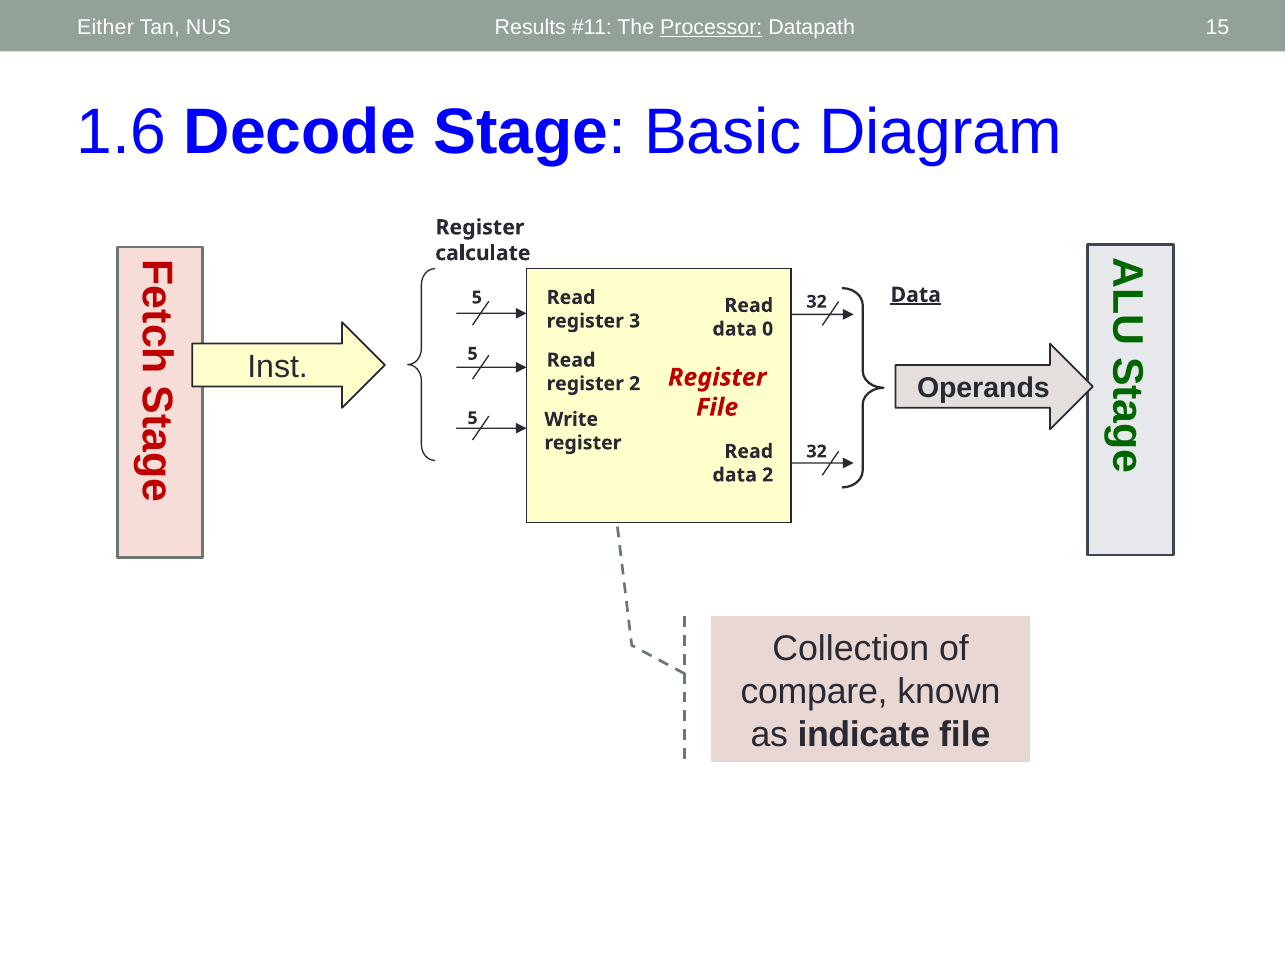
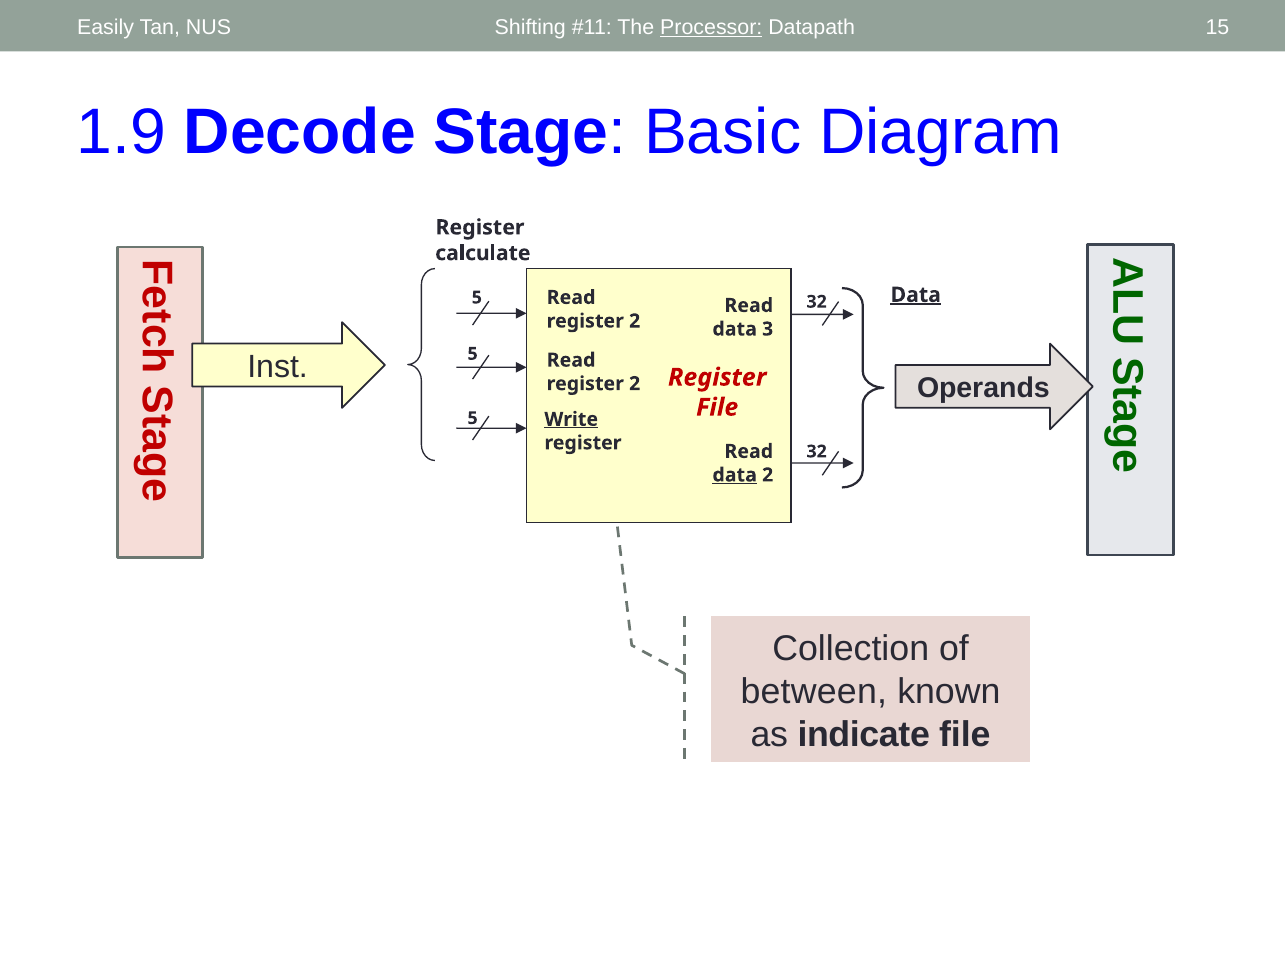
Either: Either -> Easily (106, 27)
Results: Results -> Shifting (530, 27)
1.6: 1.6 -> 1.9 (121, 132)
3: 3 -> 2 (635, 321)
0: 0 -> 3 (768, 329)
Write underline: none -> present (571, 419)
data underline: none -> present (735, 475)
compare: compare -> between (814, 692)
